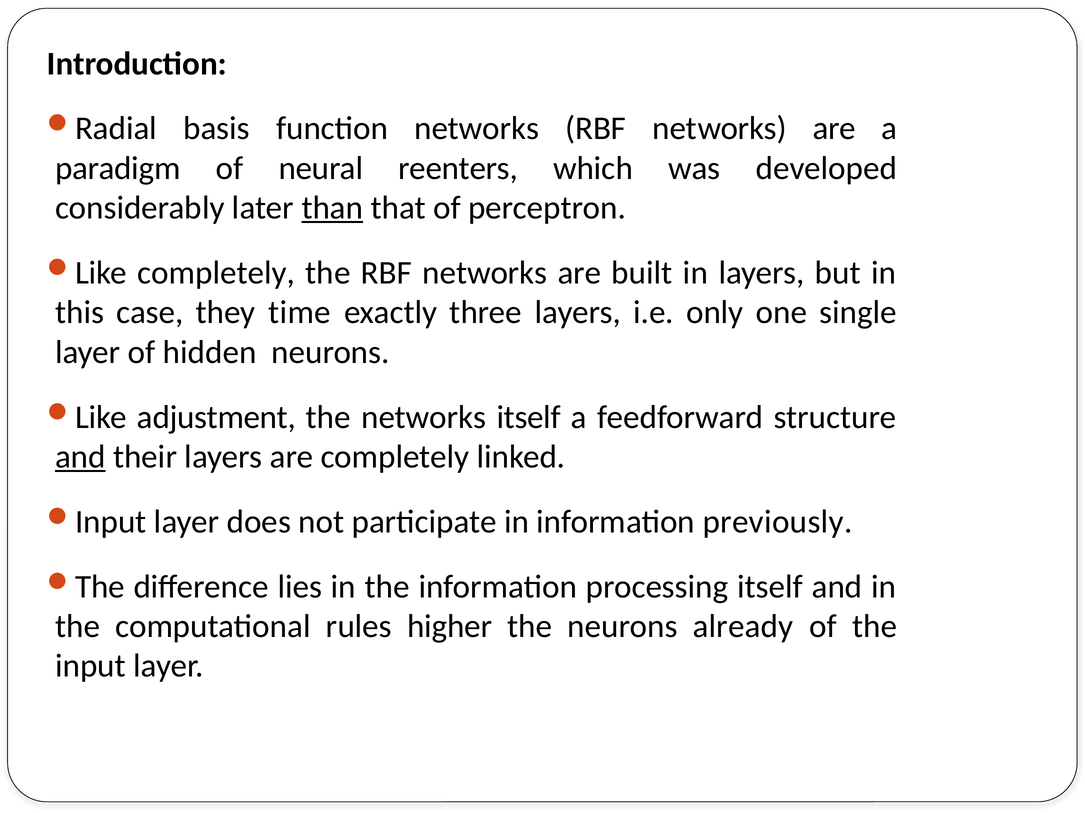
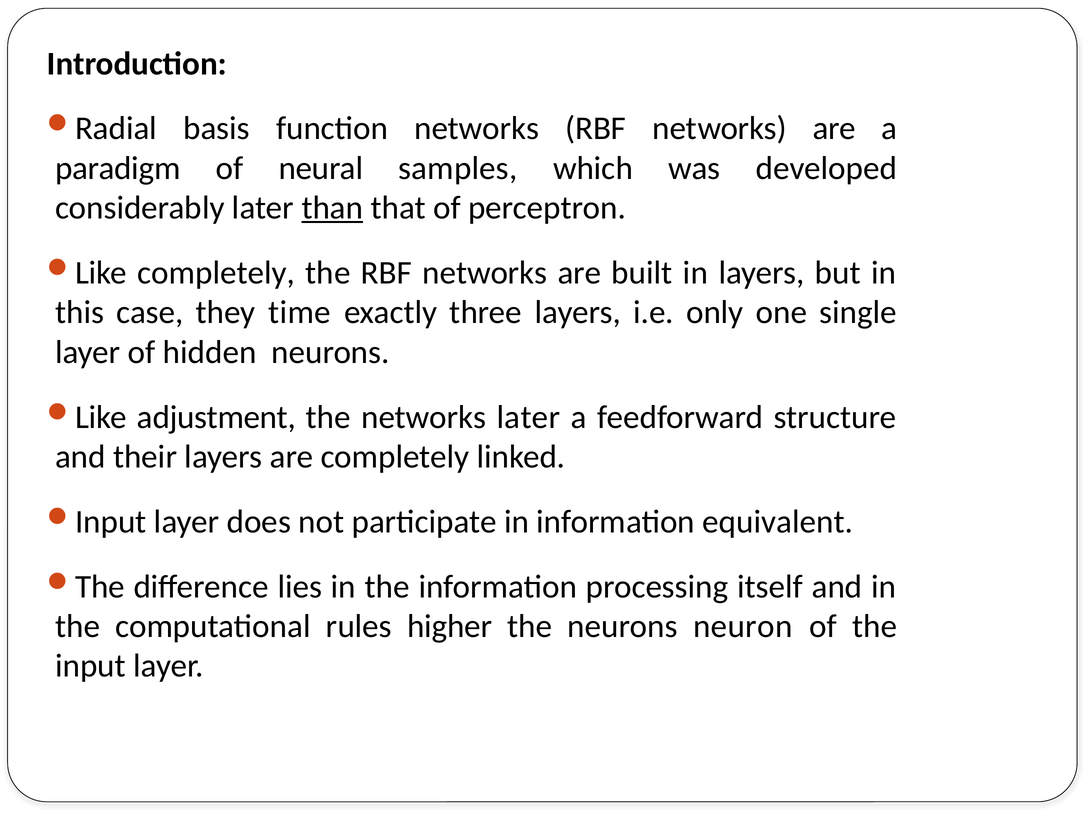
reenters: reenters -> samples (458, 168)
networks itself: itself -> later (528, 418)
and underline: present -> none (80, 457)
previously: previously -> equivalent (778, 522)
already: already -> neuron (743, 627)
